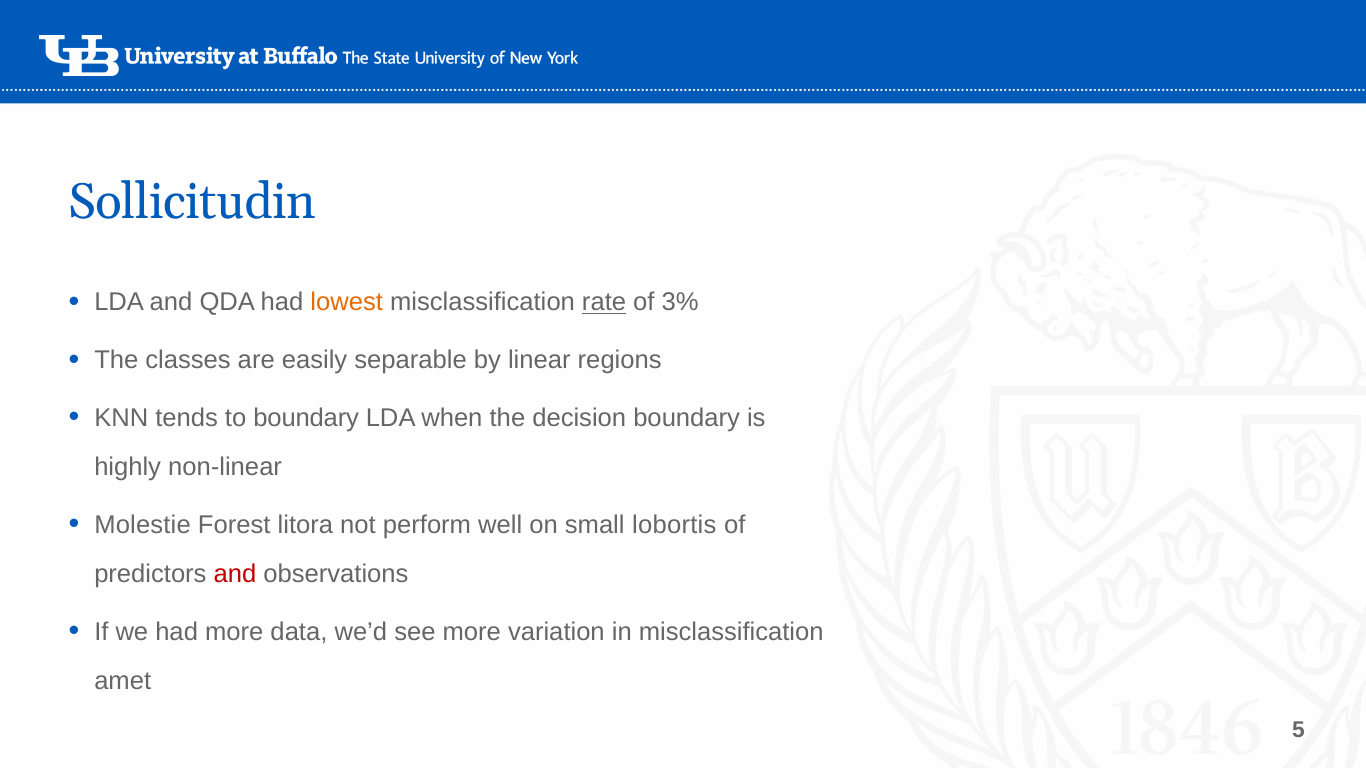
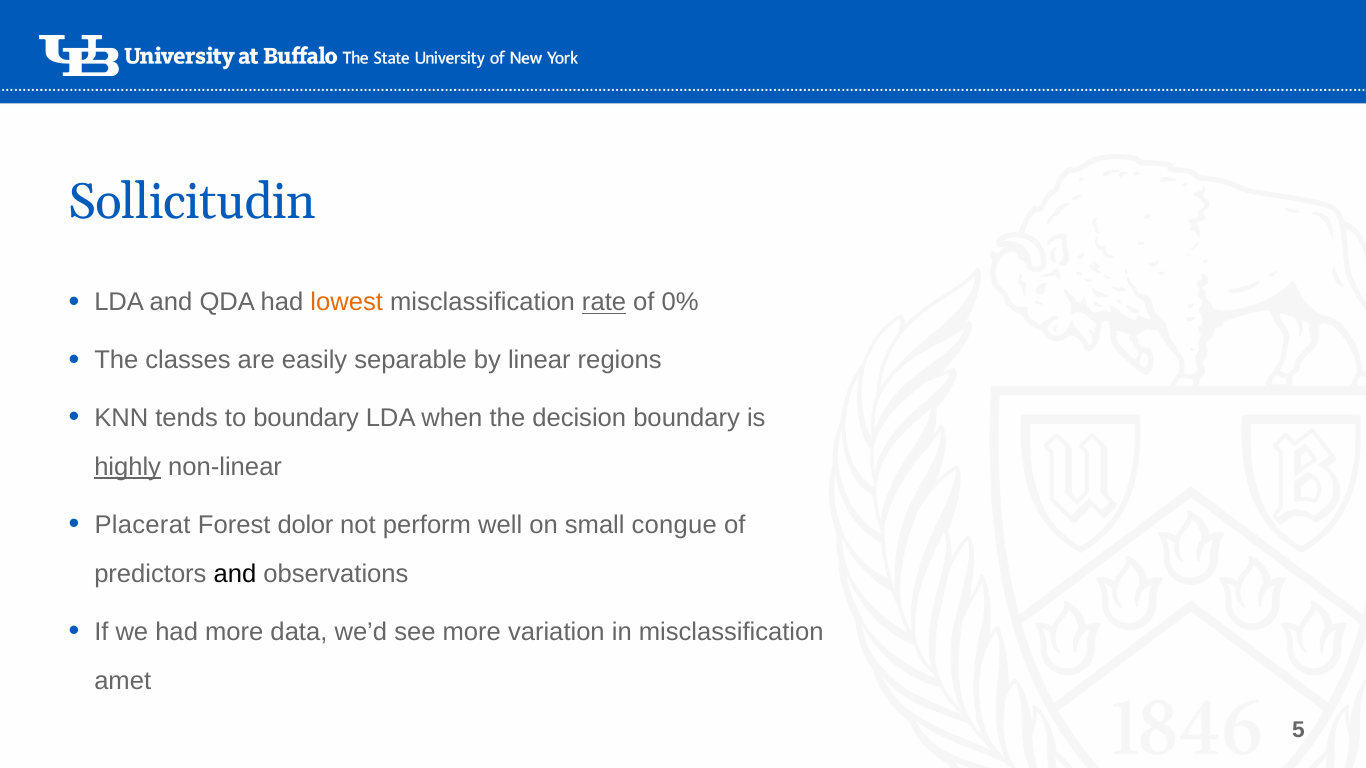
3%: 3% -> 0% (680, 303)
highly underline: none -> present (128, 467)
Molestie: Molestie -> Placerat (143, 525)
litora: litora -> dolor (306, 525)
lobortis: lobortis -> congue (674, 525)
and colour: red -> black (235, 574)
